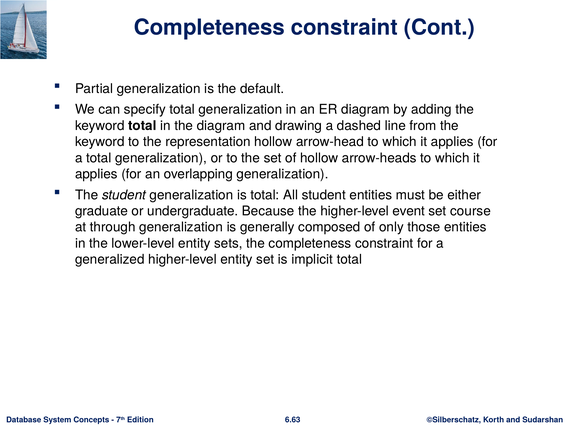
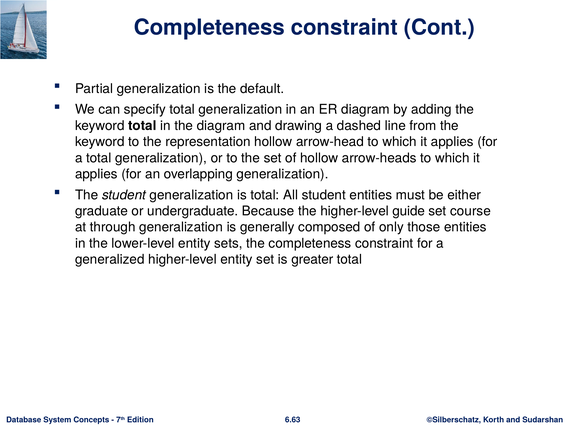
event: event -> guide (409, 211)
implicit: implicit -> greater (312, 259)
